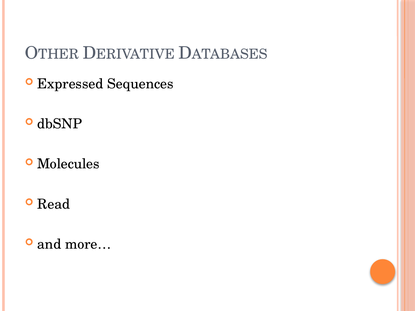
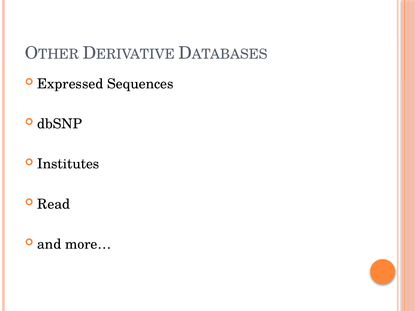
Molecules: Molecules -> Institutes (68, 164)
